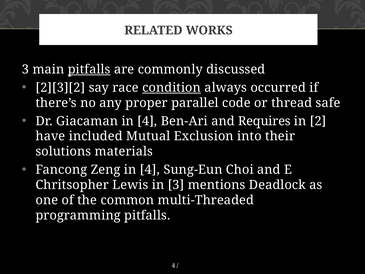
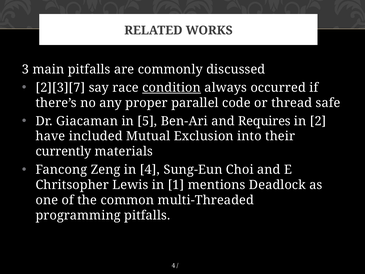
pitfalls underline: present -> none (89, 69)
2][3][2: 2][3][2 -> 2][3][7 (60, 88)
Giacaman in 4: 4 -> 5 (147, 121)
solutions: solutions -> currently (63, 151)
in 3: 3 -> 1 (176, 185)
